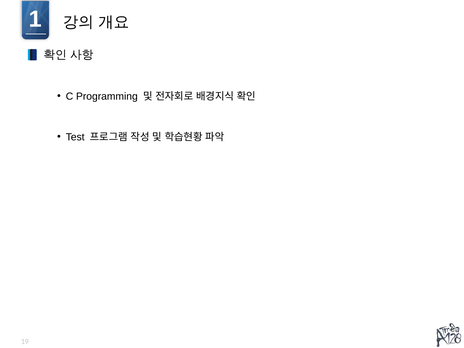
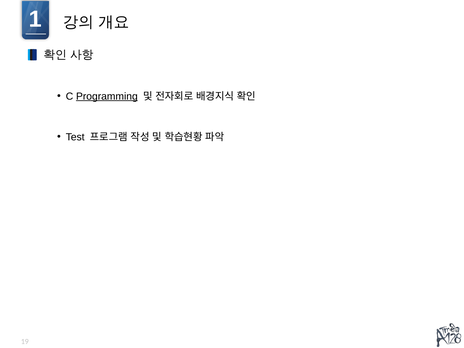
Programming underline: none -> present (107, 96)
